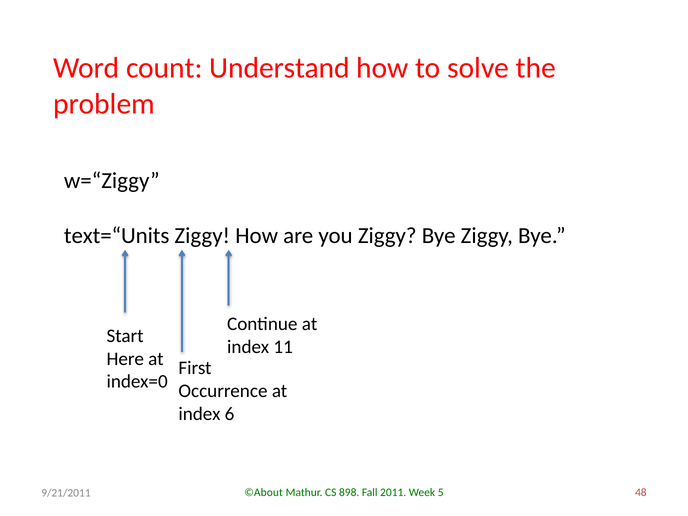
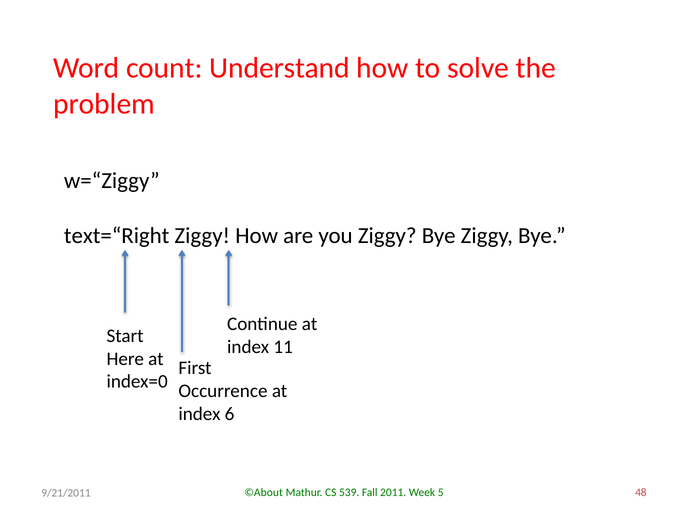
text=“Units: text=“Units -> text=“Right (117, 236)
898: 898 -> 539 (349, 493)
